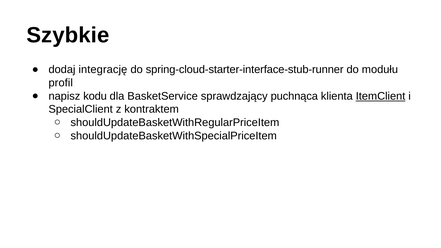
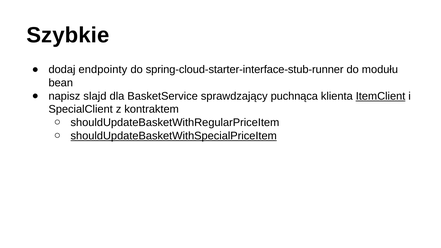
integrację: integrację -> endpointy (103, 70)
profil: profil -> bean (61, 83)
kodu: kodu -> slajd (95, 96)
shouldUpdateBasketWithSpecialPriceItem underline: none -> present (174, 136)
